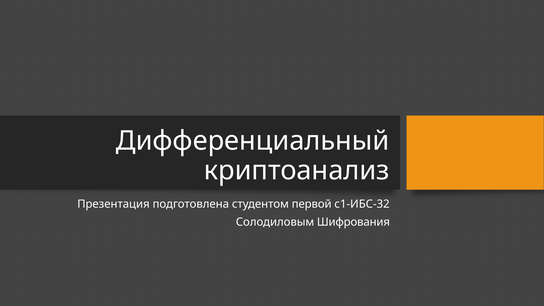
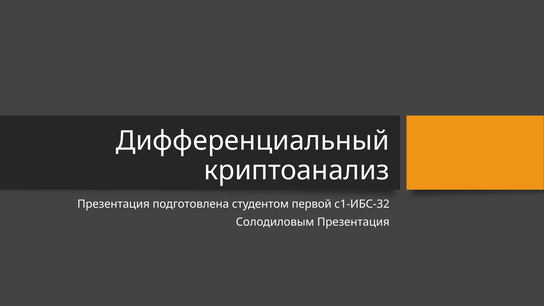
Солодиловым Шифрования: Шифрования -> Презентация (353, 222)
